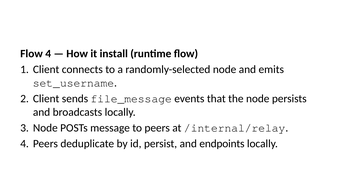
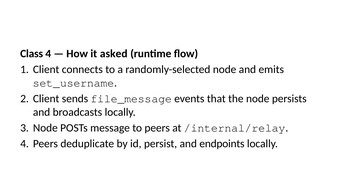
Flow: Flow -> Class (32, 54)
install: install -> asked (114, 54)
